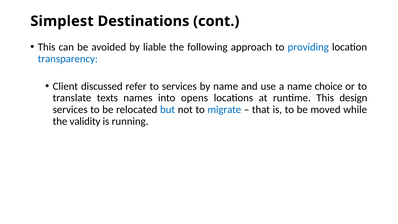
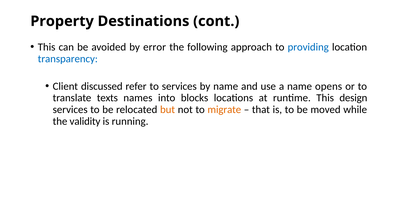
Simplest: Simplest -> Property (62, 21)
liable: liable -> error (155, 47)
choice: choice -> opens (329, 86)
opens: opens -> blocks (195, 98)
but colour: blue -> orange (168, 110)
migrate colour: blue -> orange (224, 110)
